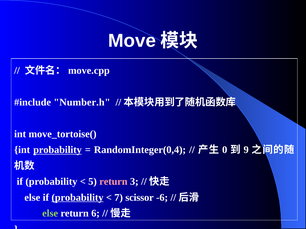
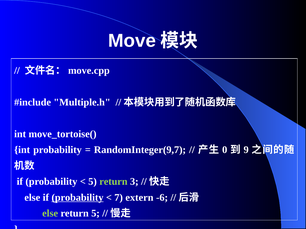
Number.h: Number.h -> Multiple.h (82, 102)
probability underline: present -> none (58, 150)
RandomInteger(0,4: RandomInteger(0,4 -> RandomInteger(9,7 (140, 150)
return colour: pink -> light green (113, 182)
scissor: scissor -> extern (139, 198)
return 6: 6 -> 5 (96, 214)
